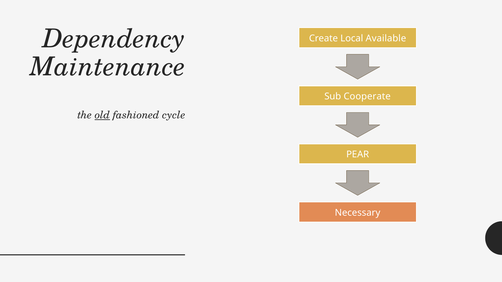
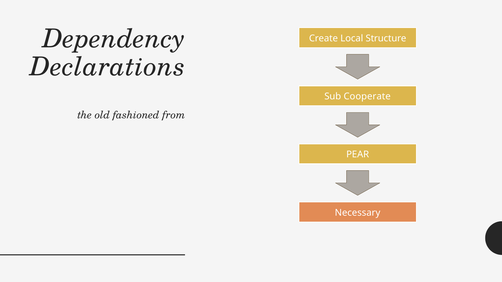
Available: Available -> Structure (386, 38)
Maintenance: Maintenance -> Declarations (107, 67)
old underline: present -> none (102, 115)
cycle: cycle -> from (174, 115)
